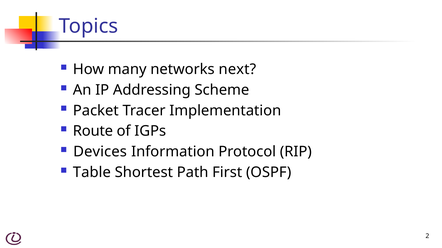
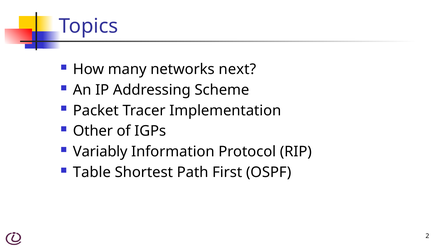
Route: Route -> Other (93, 131)
Devices: Devices -> Variably (100, 152)
